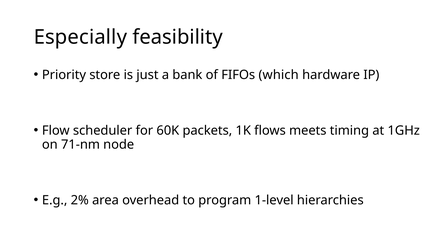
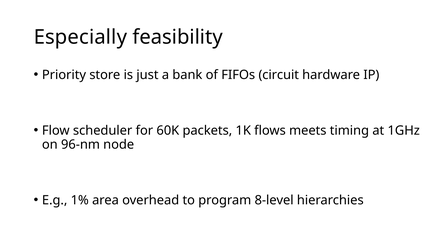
which: which -> circuit (279, 75)
71-nm: 71-nm -> 96-nm (80, 144)
2%: 2% -> 1% (80, 200)
1-level: 1-level -> 8-level (274, 200)
